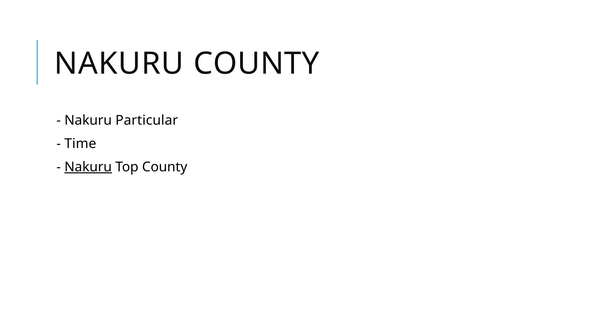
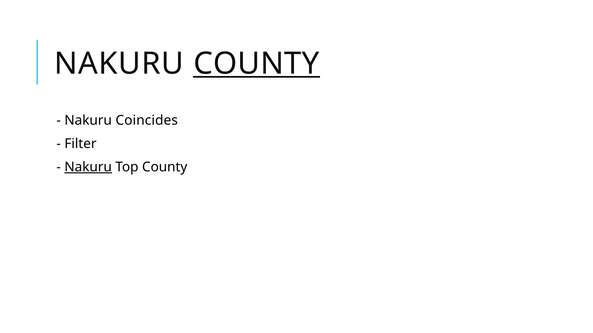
COUNTY underline: none -> present (256, 64)
Particular: Particular -> Coincides (147, 121)
Time: Time -> Filter (80, 144)
